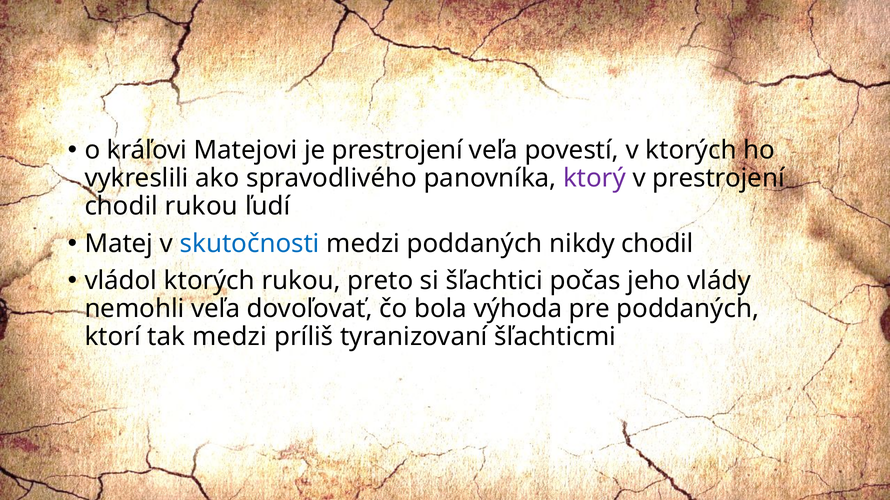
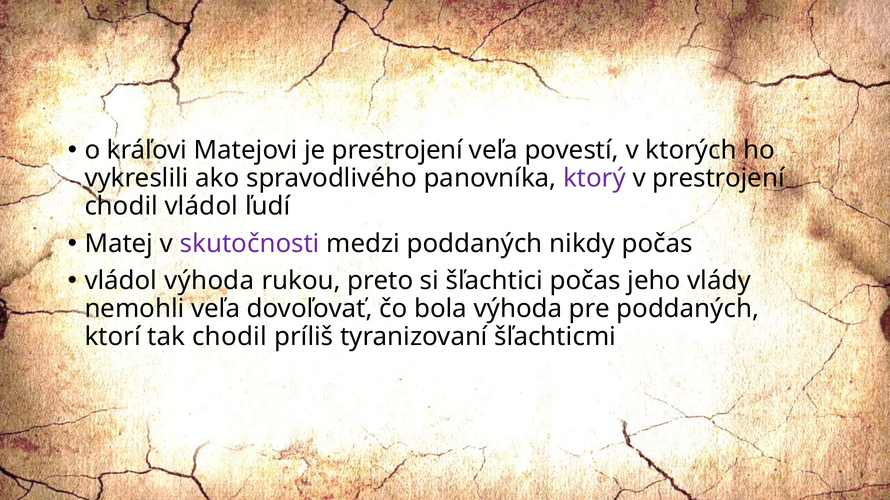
chodil rukou: rukou -> vládol (201, 207)
skutočnosti colour: blue -> purple (250, 244)
nikdy chodil: chodil -> počas (657, 244)
vládol ktorých: ktorých -> výhoda (209, 281)
tak medzi: medzi -> chodil (230, 337)
